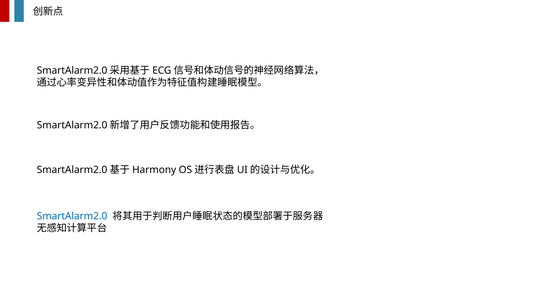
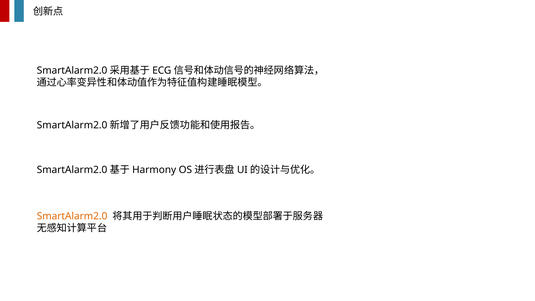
SmartAlarm2.0 colour: blue -> orange (72, 216)
